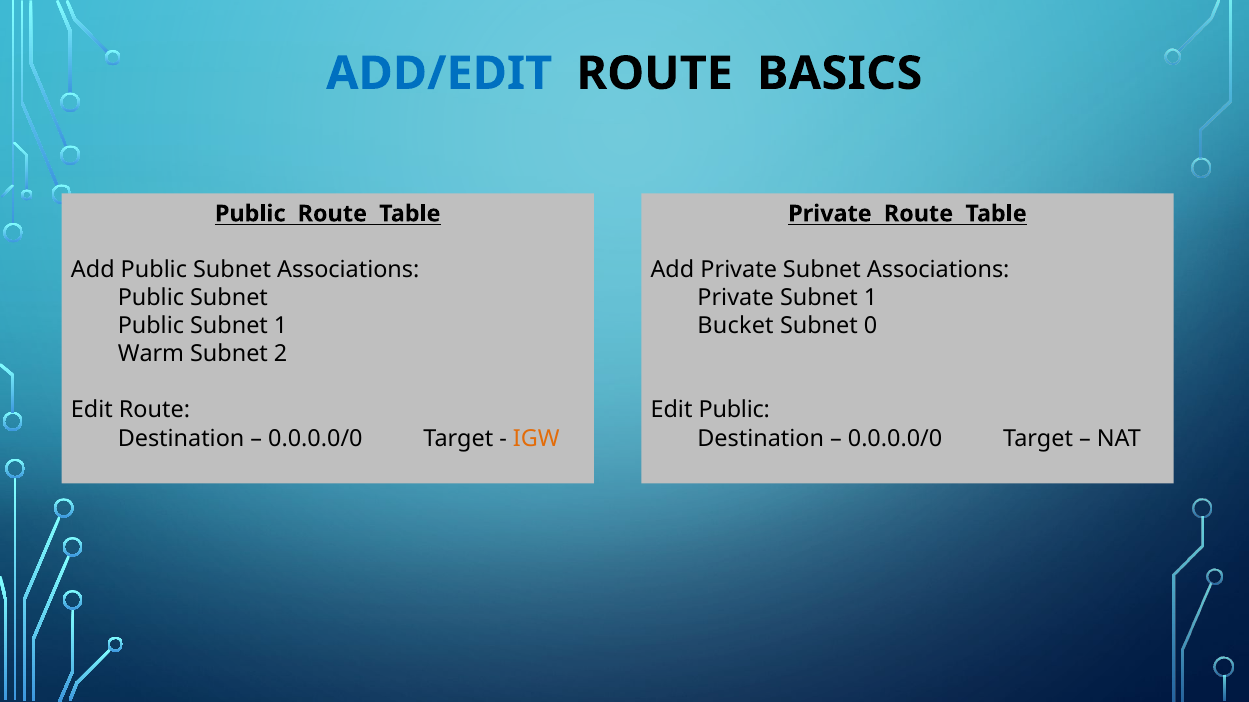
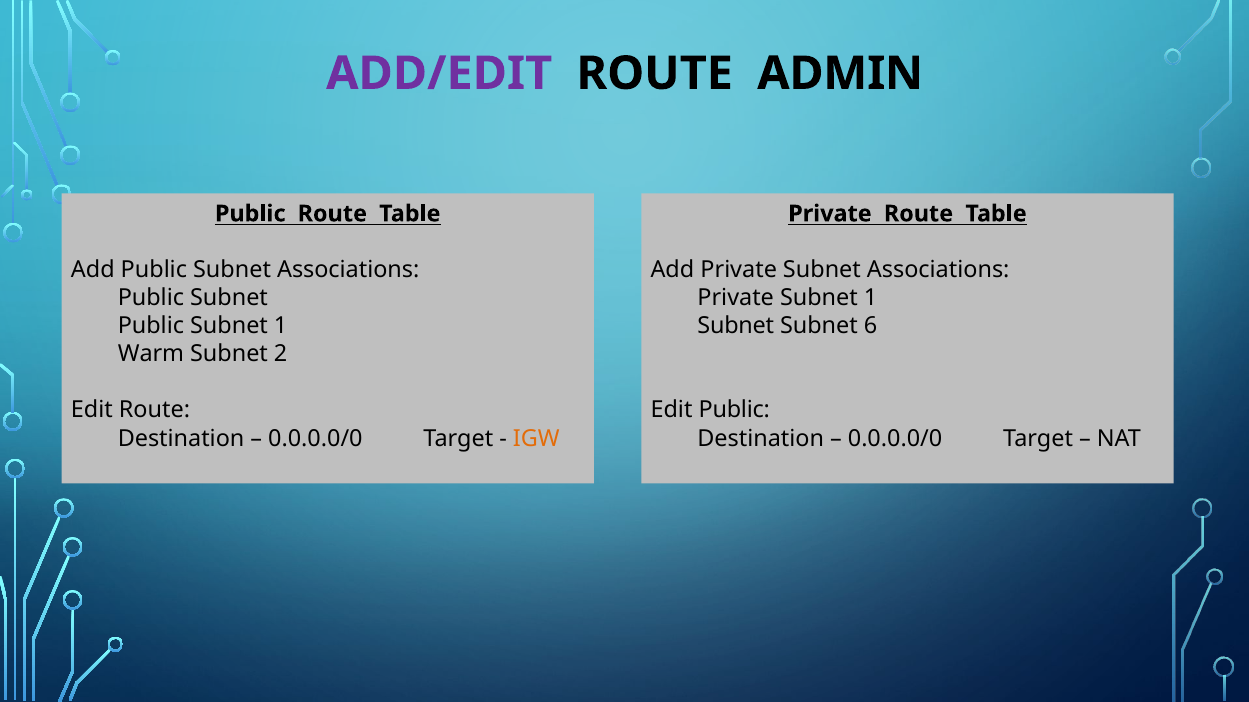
ADD/EDIT colour: blue -> purple (439, 74)
BASICS: BASICS -> ADMIN (840, 74)
Bucket: Bucket -> Subnet (736, 326)
0: 0 -> 6 (871, 326)
